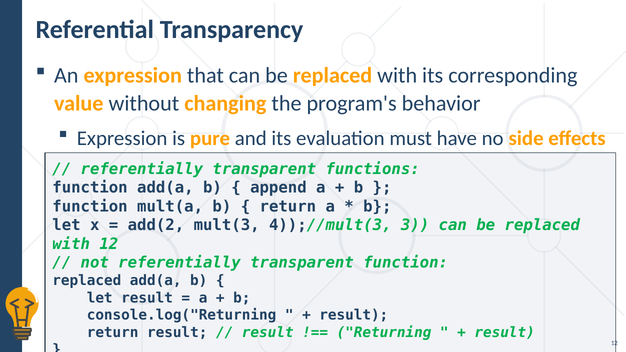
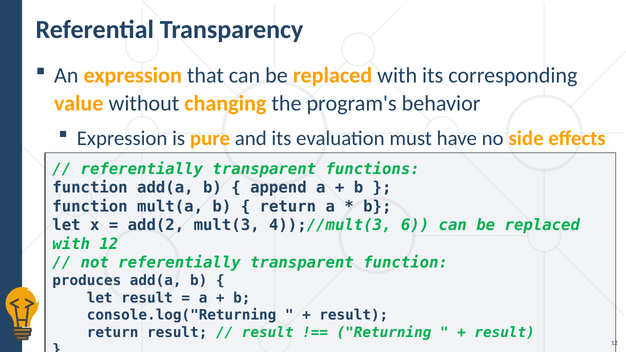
3: 3 -> 6 (415, 225)
replaced: replaced -> produces (87, 281)
